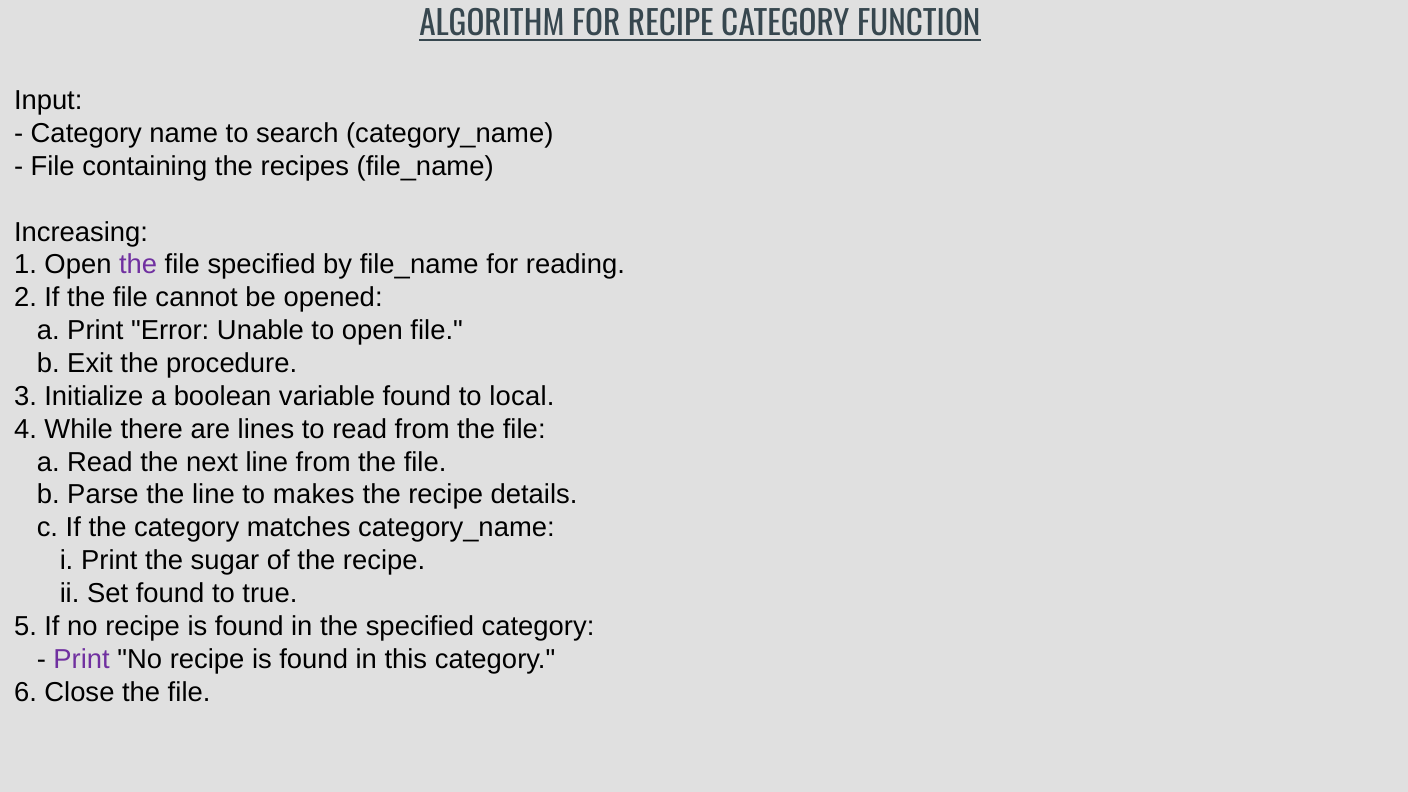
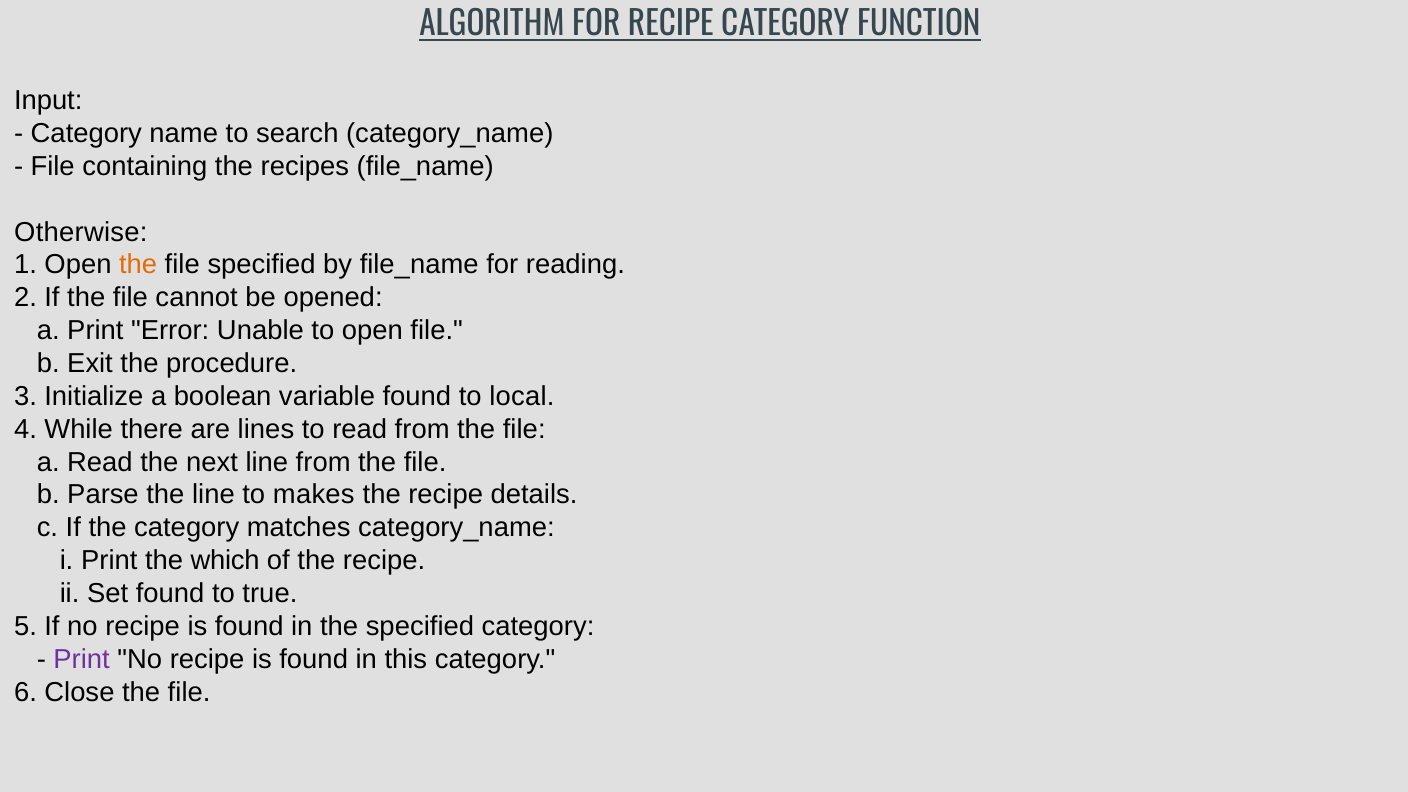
Increasing: Increasing -> Otherwise (81, 232)
the colour: purple -> orange (138, 265)
sugar: sugar -> which (225, 561)
